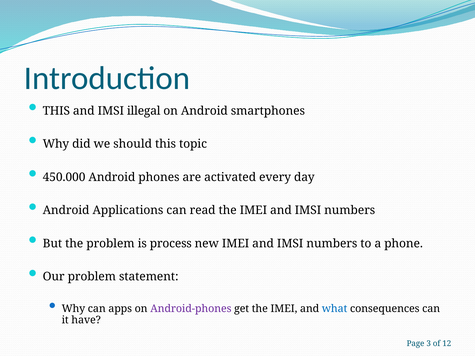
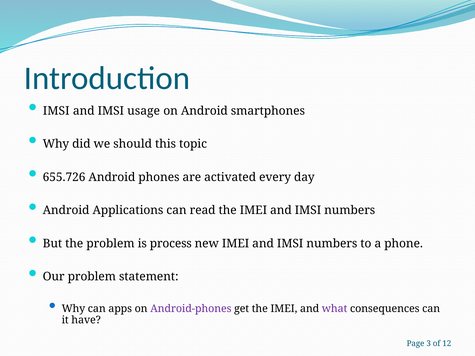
THIS: THIS -> IMSI (56, 111)
illegal: illegal -> usage (144, 111)
450.000: 450.000 -> 655.726 (64, 177)
what colour: blue -> purple (335, 309)
